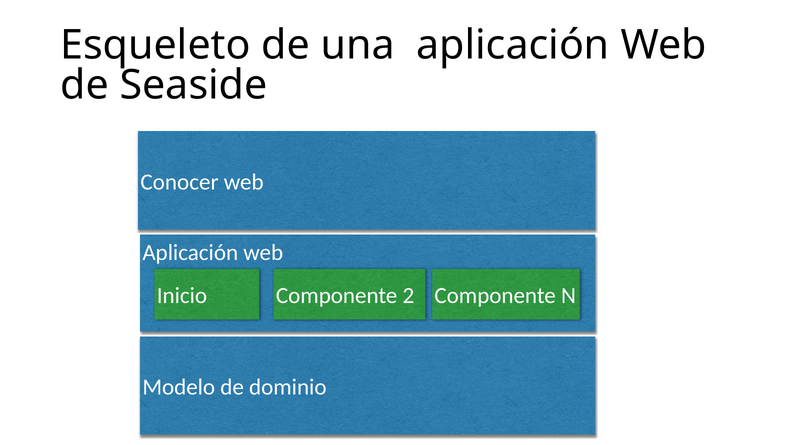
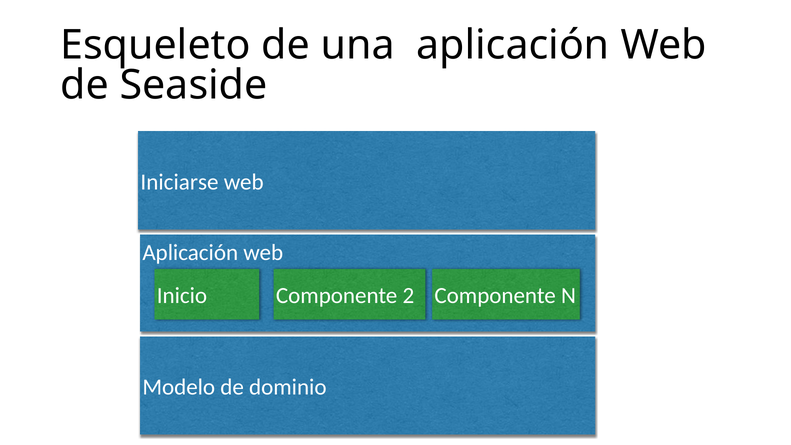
Conocer: Conocer -> Iniciarse (179, 182)
